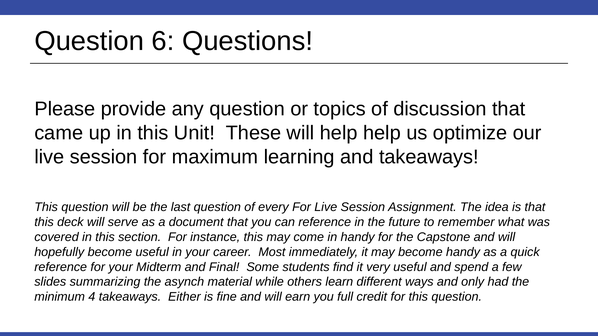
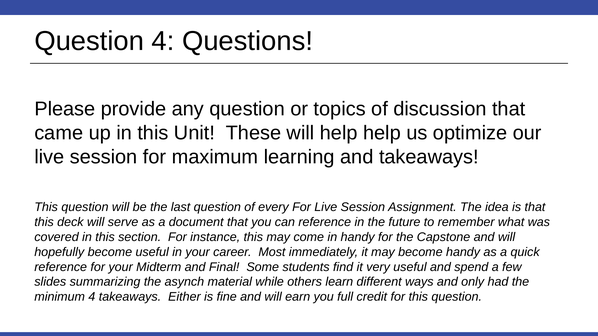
Question 6: 6 -> 4 (163, 41)
